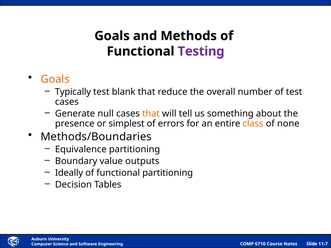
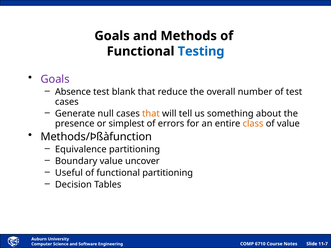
Testing colour: purple -> blue (201, 51)
Goals colour: orange -> purple (55, 79)
Typically: Typically -> Absence (73, 92)
of none: none -> value (288, 124)
Methods/Boundaries: Methods/Boundaries -> Methods/Þßàfunction (96, 137)
outputs: outputs -> uncover (142, 161)
Ideally: Ideally -> Useful (69, 173)
